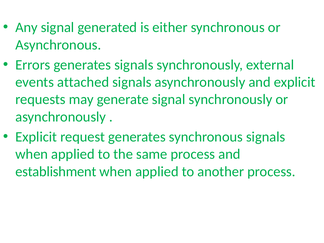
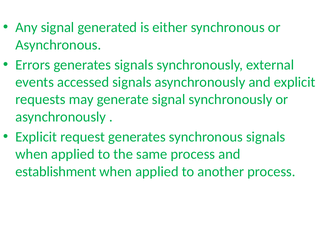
attached: attached -> accessed (83, 82)
